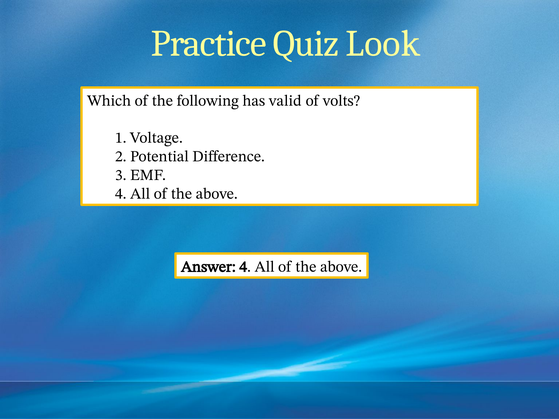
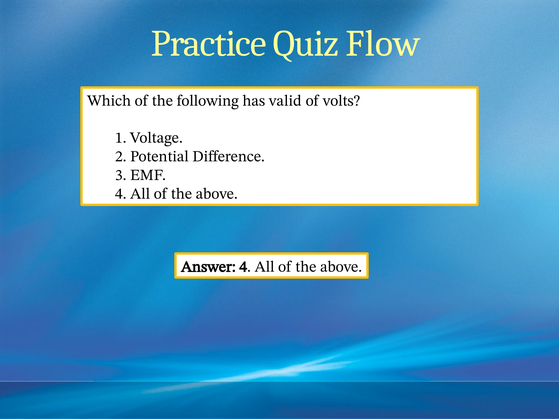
Look: Look -> Flow (383, 44)
